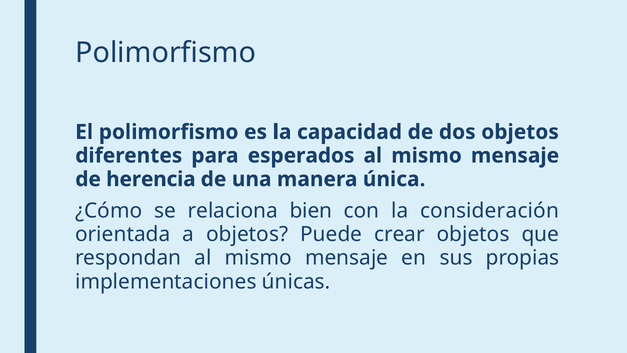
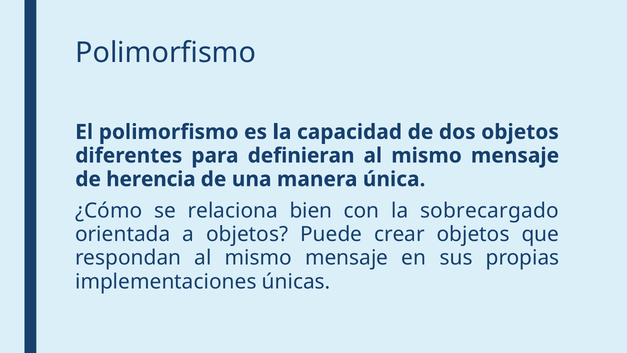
esperados: esperados -> definieran (301, 156)
consideración: consideración -> sobrecargado (490, 211)
